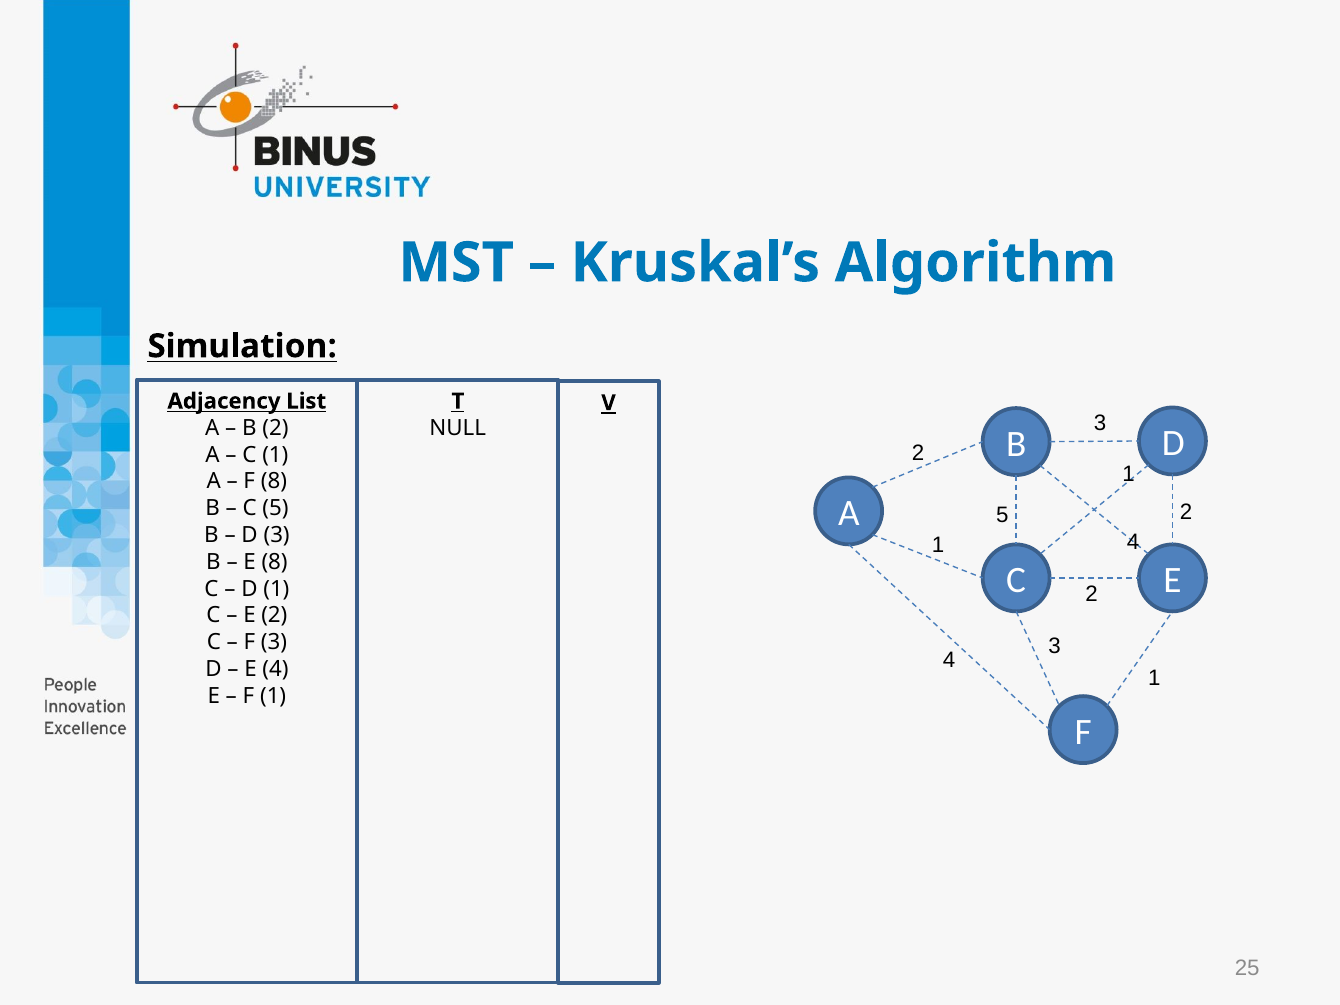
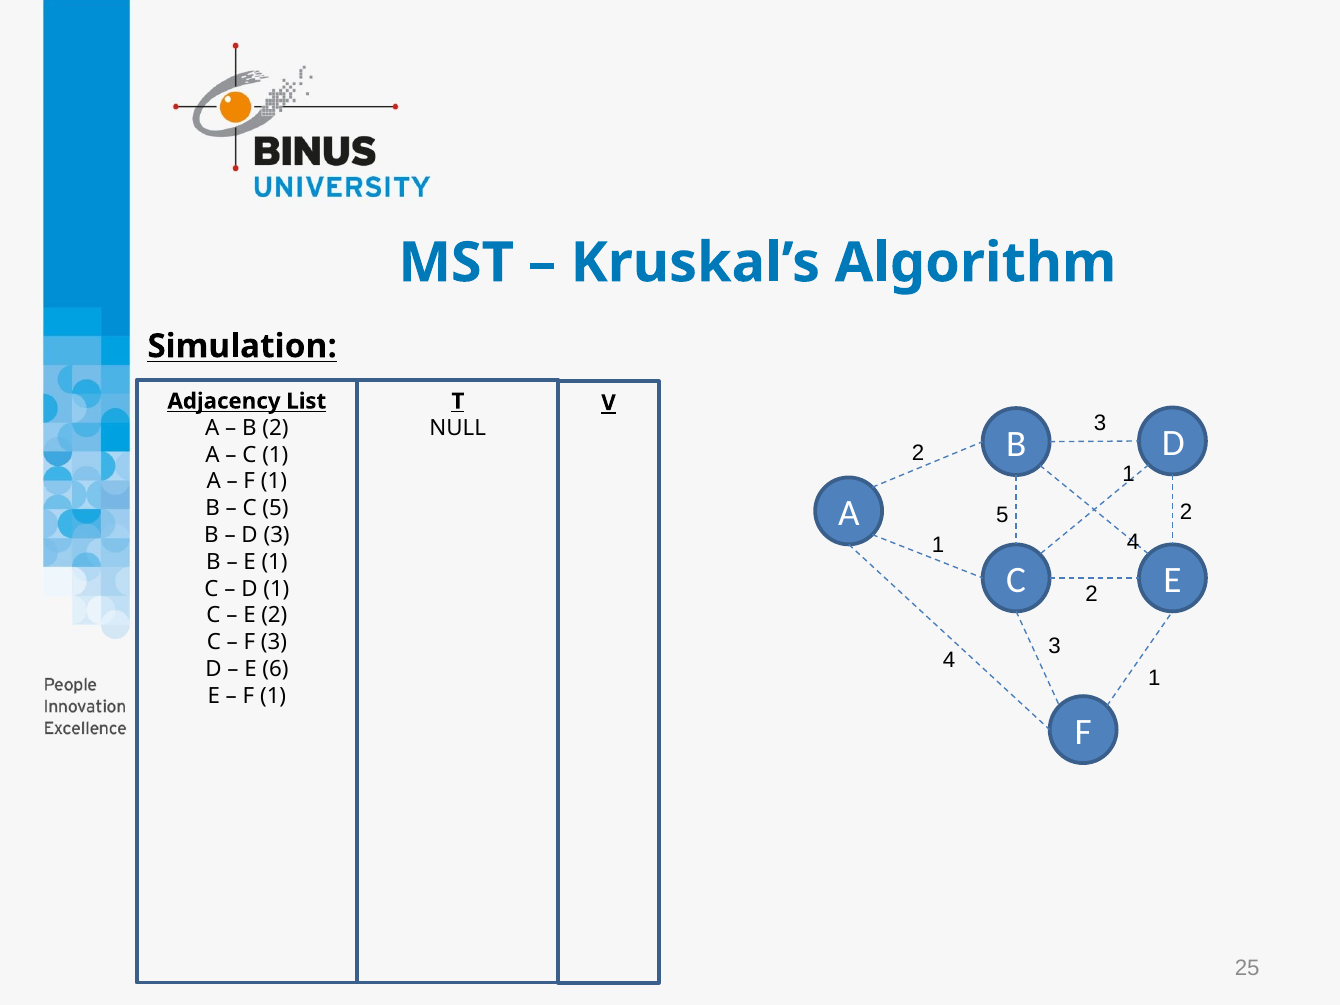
8: 8 -> 1 (274, 482)
E 8: 8 -> 1 (275, 562)
E 4: 4 -> 6 (276, 669)
